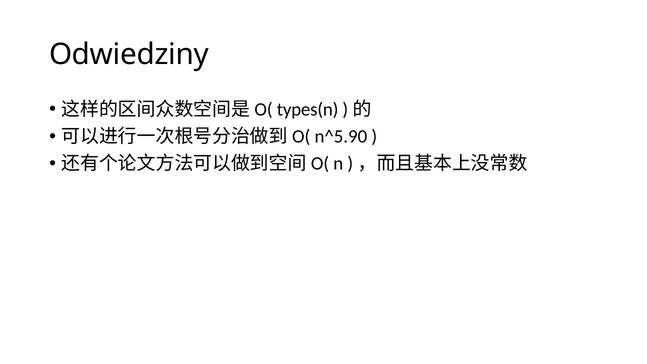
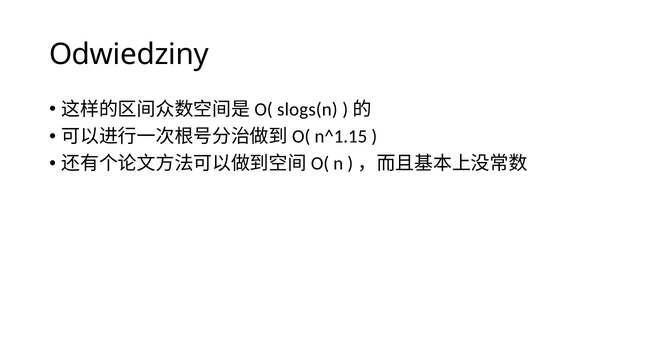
types(n: types(n -> slogs(n (307, 109)
n^5.90: n^5.90 -> n^1.15 (341, 137)
